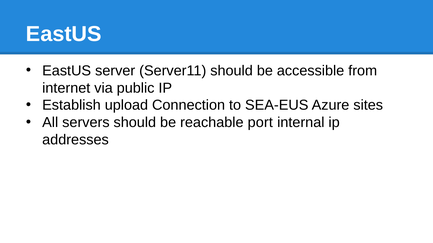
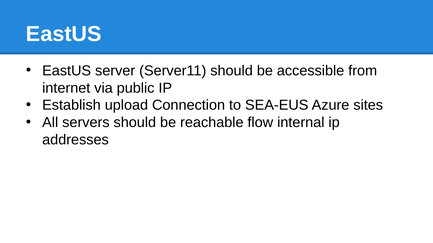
port: port -> flow (260, 123)
